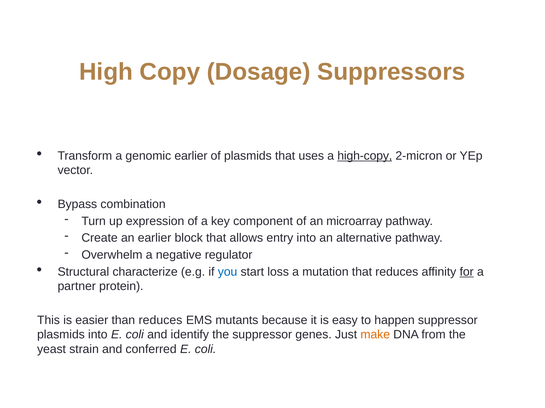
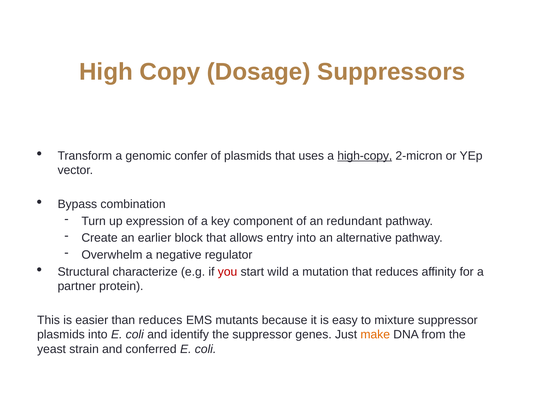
genomic earlier: earlier -> confer (191, 156)
microarray: microarray -> redundant (354, 221)
you colour: blue -> red (228, 272)
loss: loss -> wild (278, 272)
for underline: present -> none (467, 272)
happen: happen -> mixture (394, 321)
